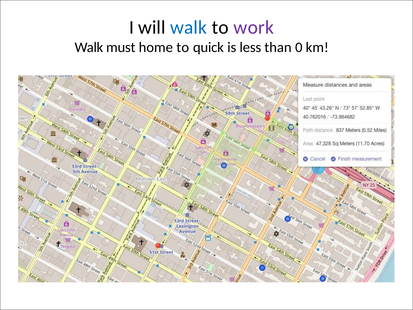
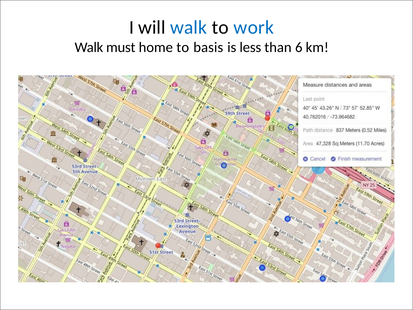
work colour: purple -> blue (254, 28)
quick: quick -> basis (208, 47)
0: 0 -> 6 (299, 47)
